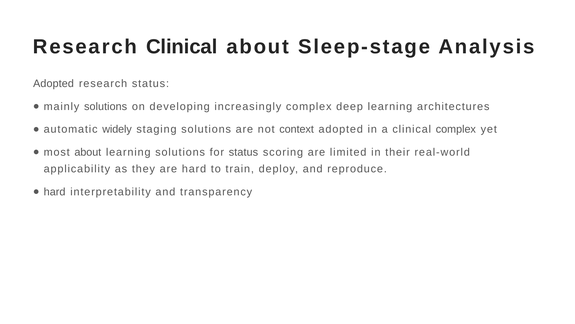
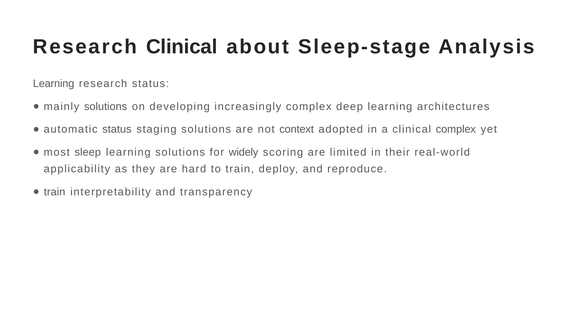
Adopted: Adopted -> Learning (54, 84)
automatic widely: widely -> status (117, 129)
most about: about -> sleep (88, 152)
for status: status -> widely (244, 152)
hard: hard -> train (55, 192)
